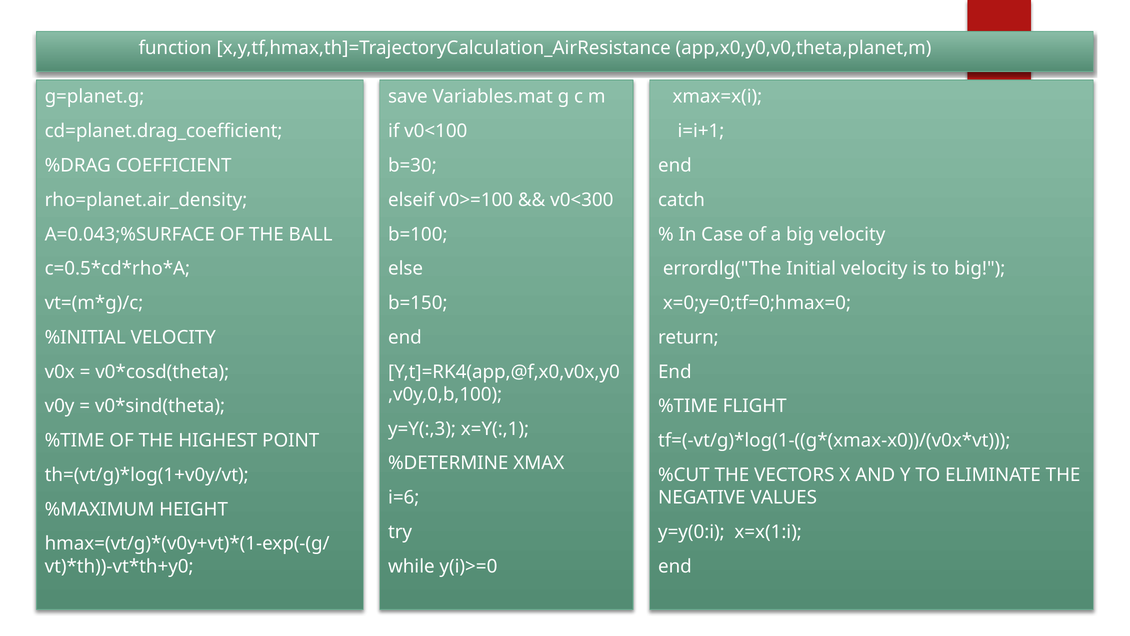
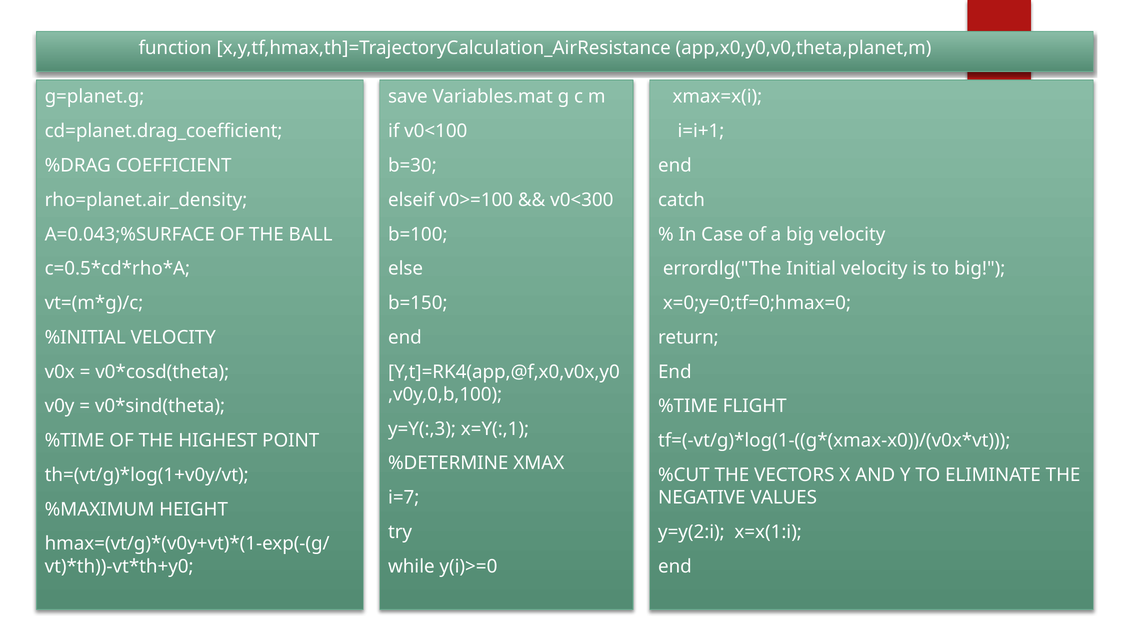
i=6: i=6 -> i=7 (404, 497)
y=y(0:i: y=y(0:i -> y=y(2:i (691, 532)
